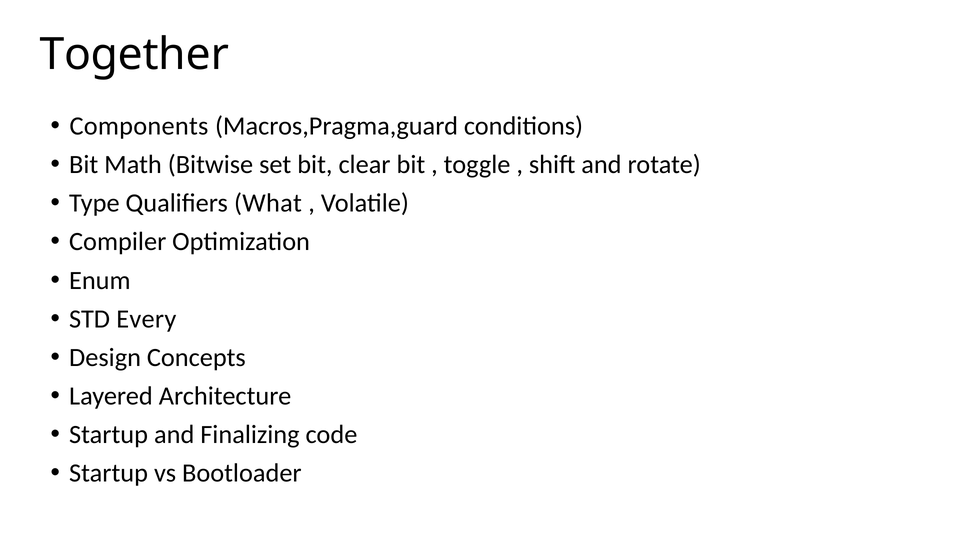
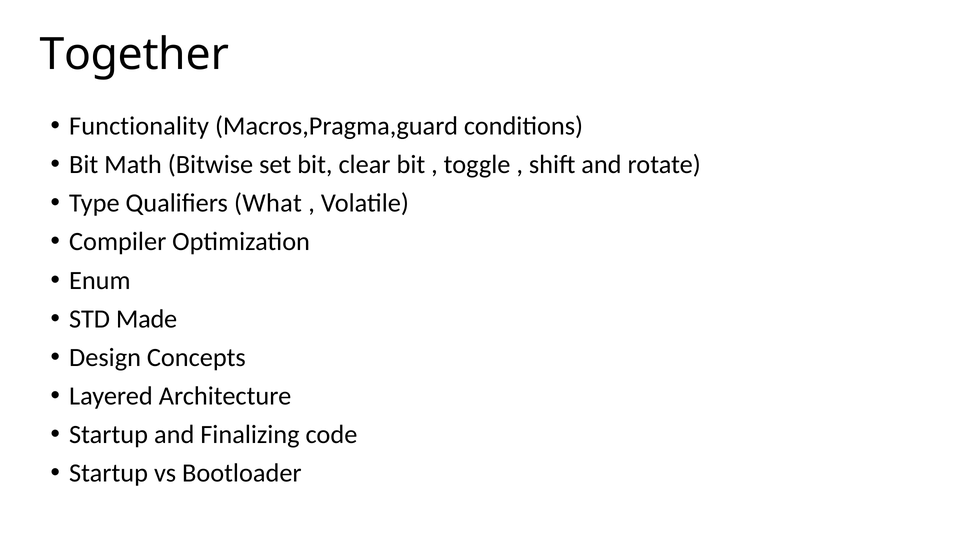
Components: Components -> Functionality (139, 126)
Every: Every -> Made (147, 319)
